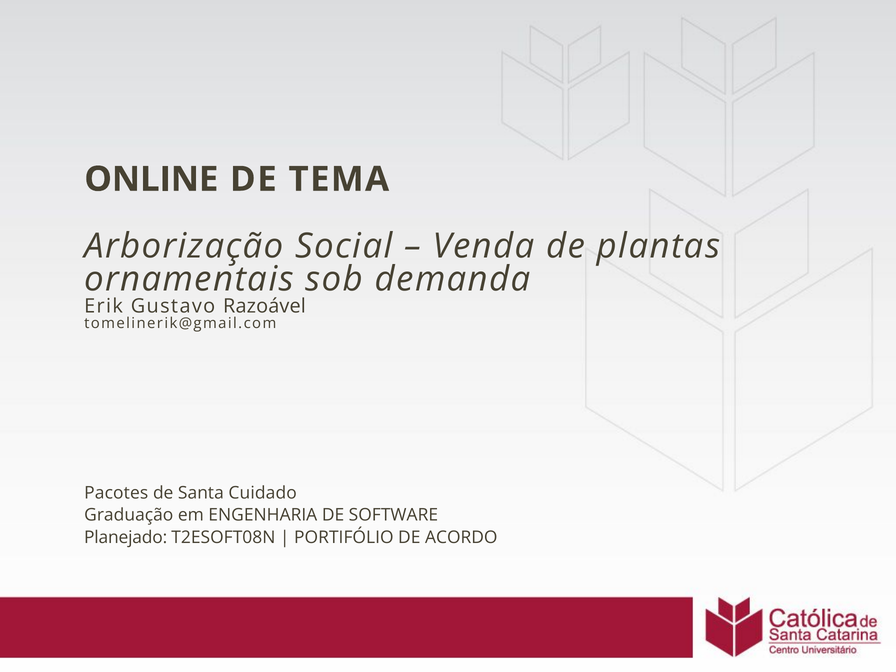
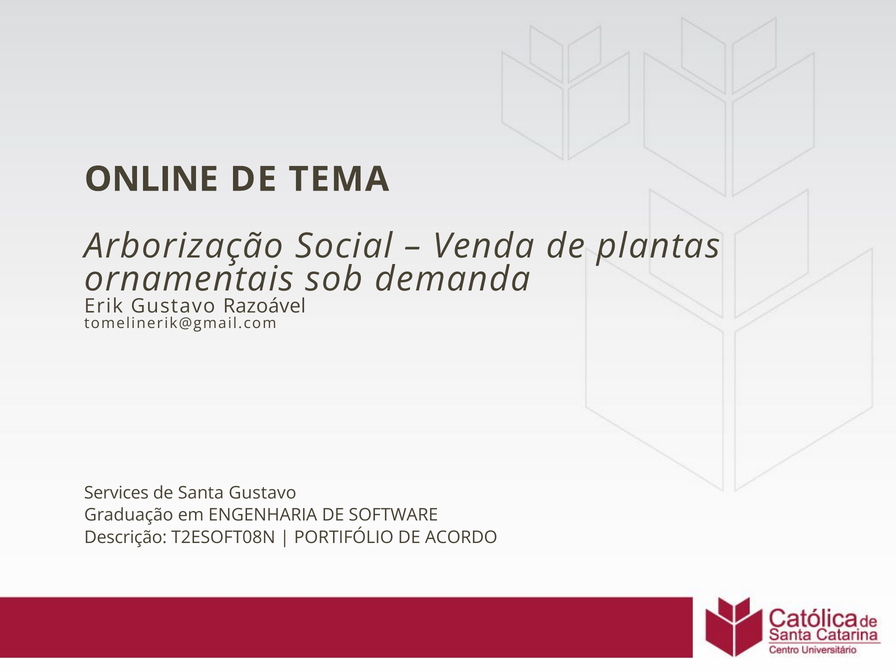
Pacotes: Pacotes -> Services (116, 493)
Santa Cuidado: Cuidado -> Gustavo (263, 493)
Planejado: Planejado -> Descrição (126, 537)
